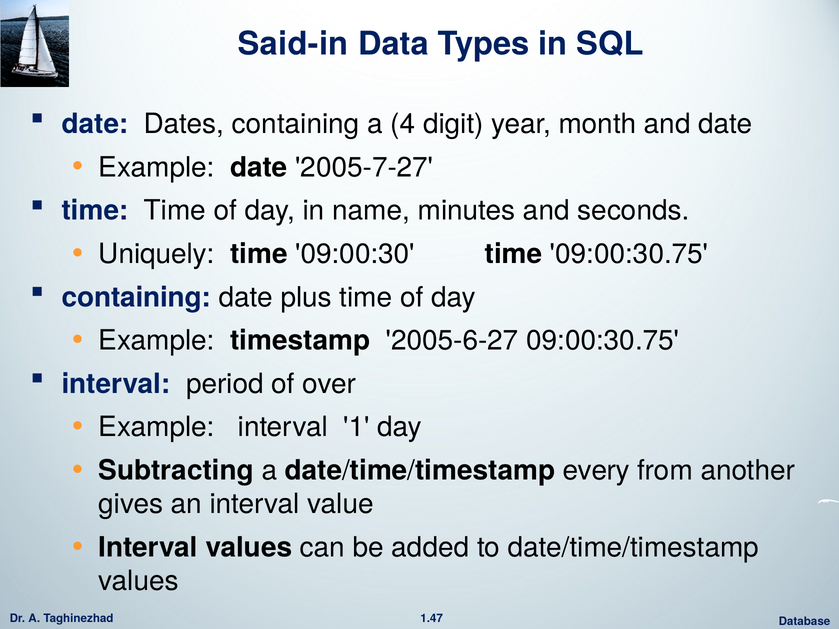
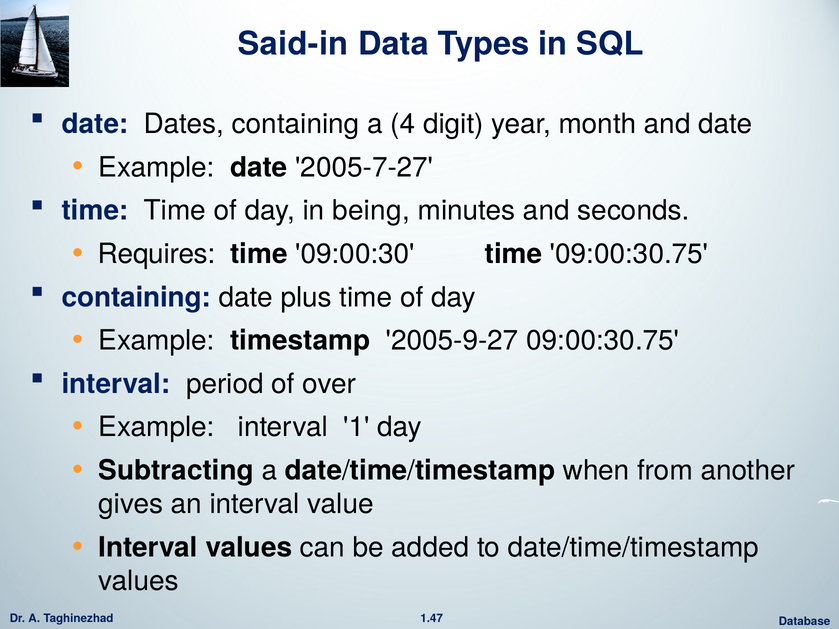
name: name -> being (371, 211)
Uniquely: Uniquely -> Requires (157, 254)
2005-6-27: 2005-6-27 -> 2005-9-27 (452, 341)
every: every -> when (596, 471)
